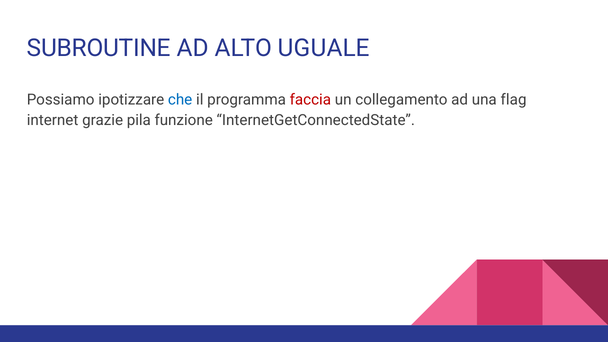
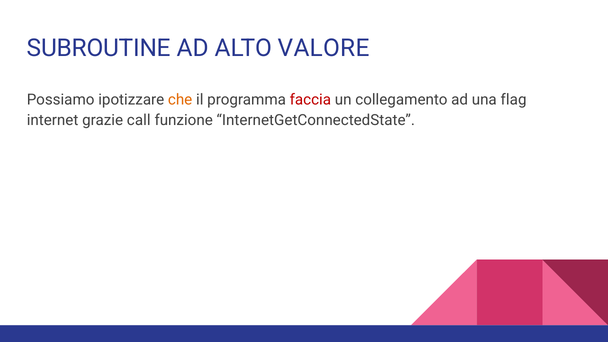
UGUALE: UGUALE -> VALORE (324, 48)
che colour: blue -> orange (180, 100)
pila: pila -> call (139, 120)
